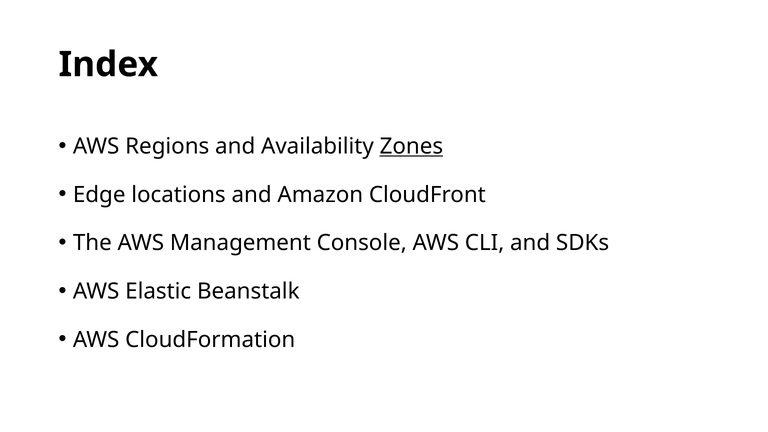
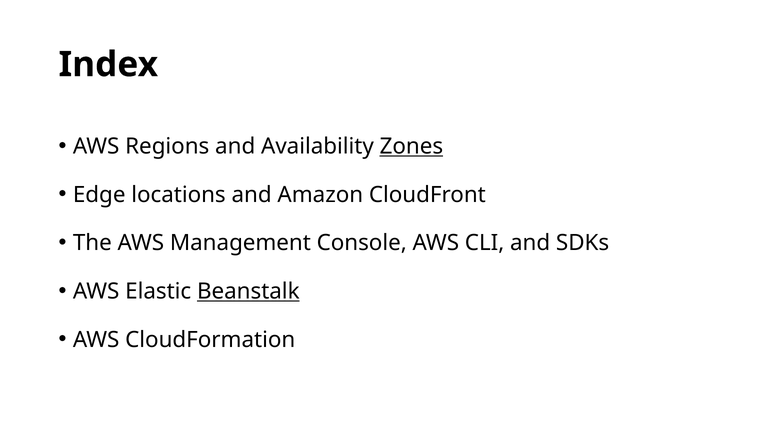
Beanstalk underline: none -> present (248, 291)
